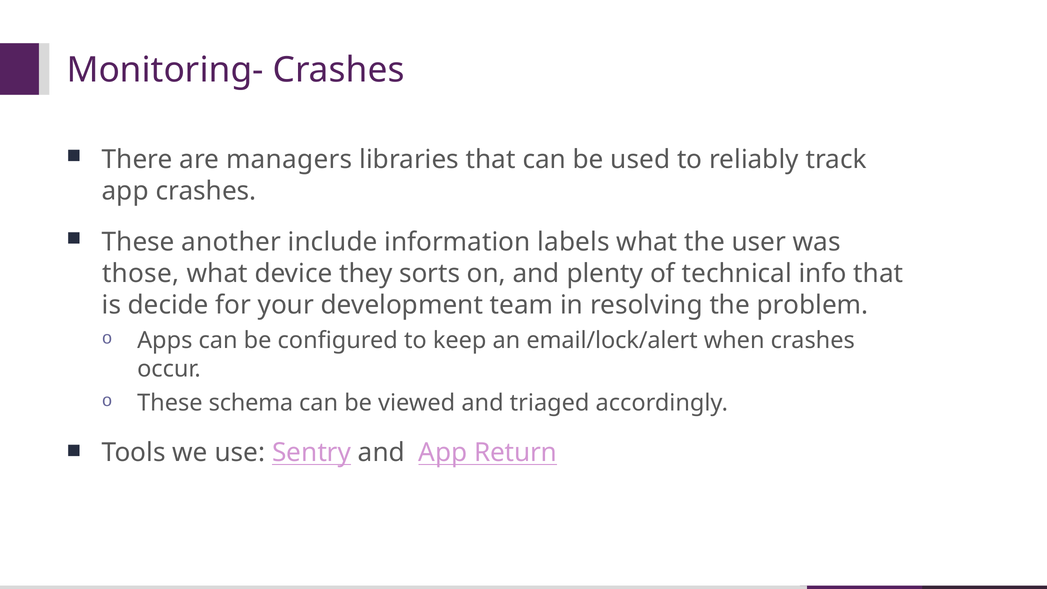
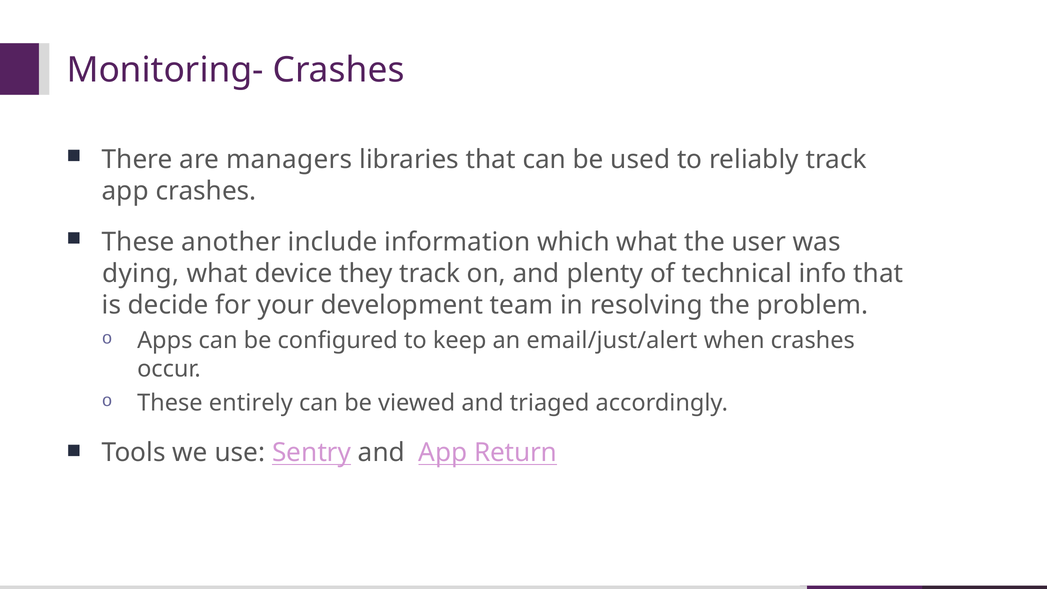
labels: labels -> which (574, 242)
those: those -> dying (141, 274)
they sorts: sorts -> track (430, 274)
email/lock/alert: email/lock/alert -> email/just/alert (612, 341)
schema: schema -> entirely (251, 403)
